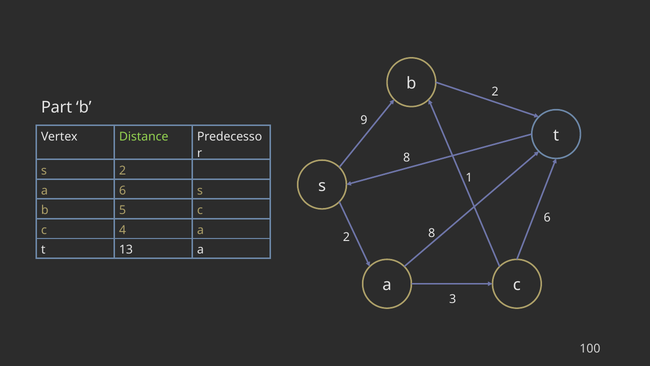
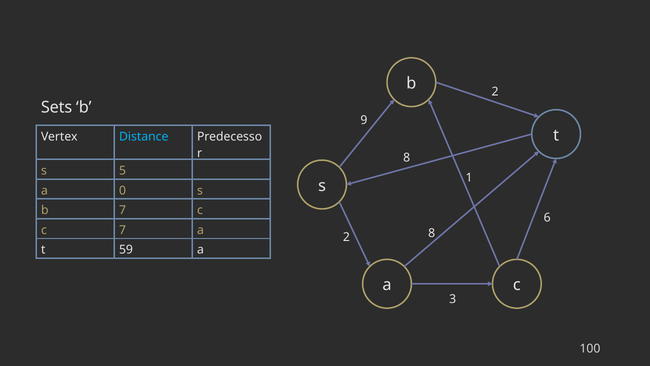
Part: Part -> Sets (57, 107)
Distance colour: light green -> light blue (144, 136)
s 2: 2 -> 5 (123, 171)
a 6: 6 -> 0 (123, 190)
b 5: 5 -> 7 (123, 210)
c 4: 4 -> 7 (123, 230)
13: 13 -> 59 (126, 250)
